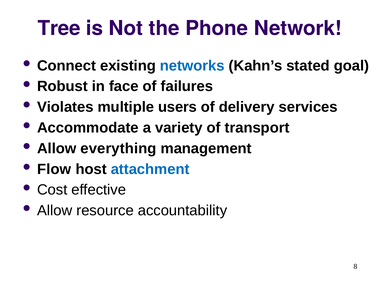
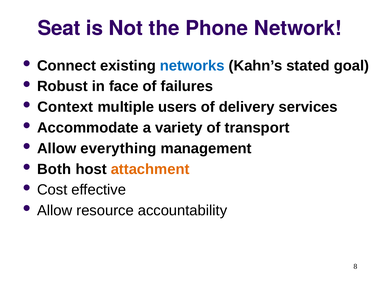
Tree: Tree -> Seat (59, 28)
Violates: Violates -> Context (65, 107)
Flow: Flow -> Both (54, 169)
attachment colour: blue -> orange (150, 169)
